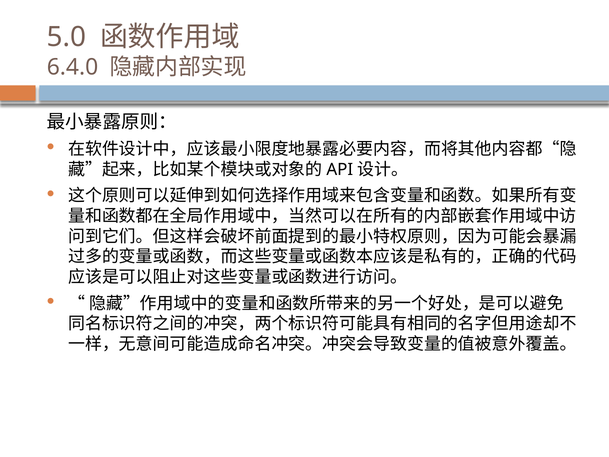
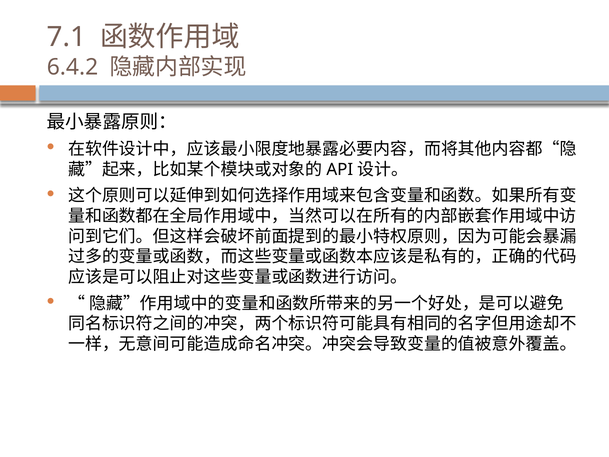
5.0: 5.0 -> 7.1 (66, 37)
6.4.0: 6.4.0 -> 6.4.2 (73, 67)
